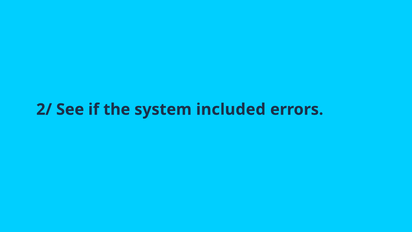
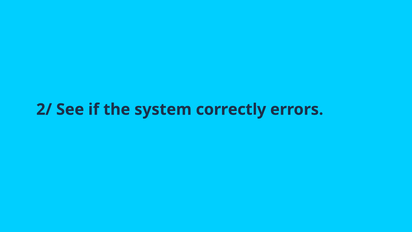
included: included -> correctly (231, 109)
